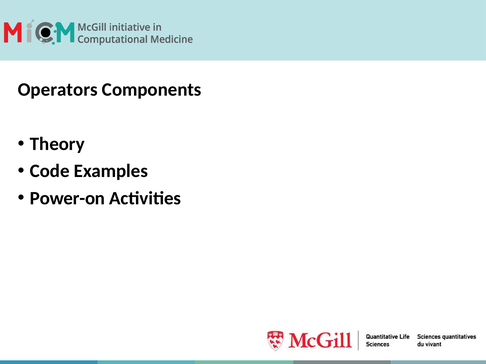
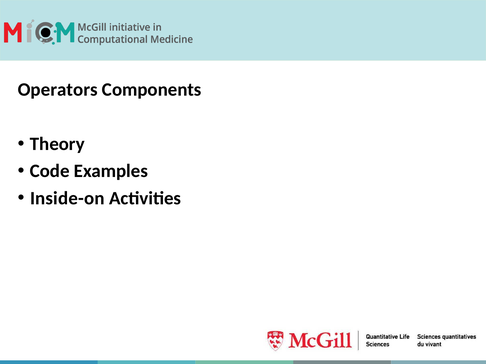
Power-on: Power-on -> Inside-on (67, 198)
